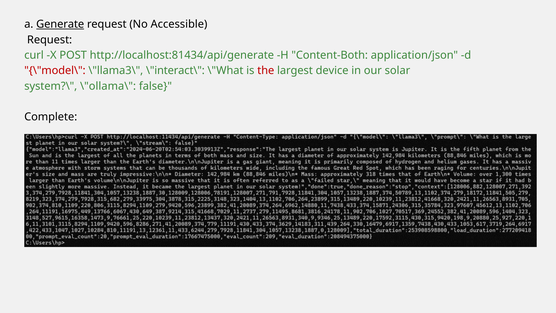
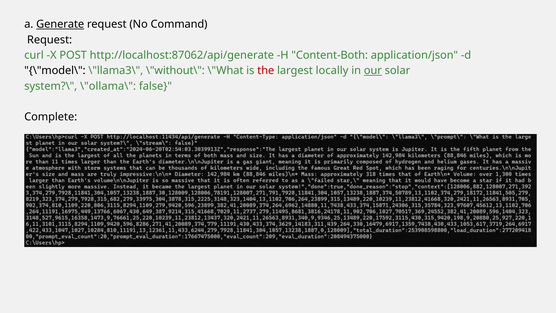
Accessible: Accessible -> Command (179, 24)
http://localhost:81434/api/generate: http://localhost:81434/api/generate -> http://localhost:87062/api/generate (182, 55)
\"model\ colour: red -> black (55, 71)
\"interact\: \"interact\ -> \"without\ (175, 71)
device: device -> locally (332, 71)
our underline: none -> present (373, 71)
